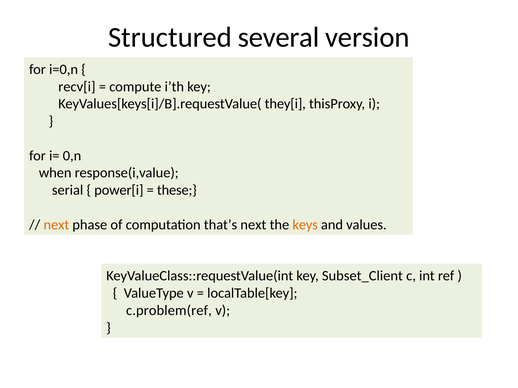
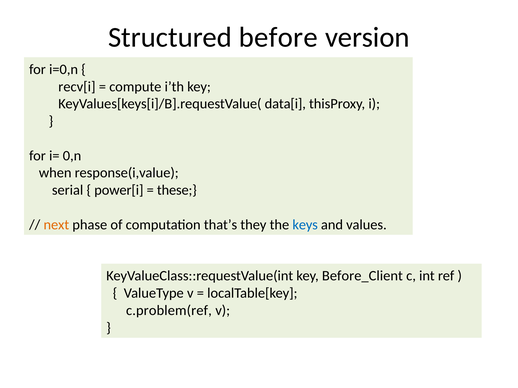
several: several -> before (278, 37)
they[i: they[i -> data[i (285, 104)
that’s next: next -> they (253, 225)
keys colour: orange -> blue (305, 225)
Subset_Client: Subset_Client -> Before_Client (362, 276)
